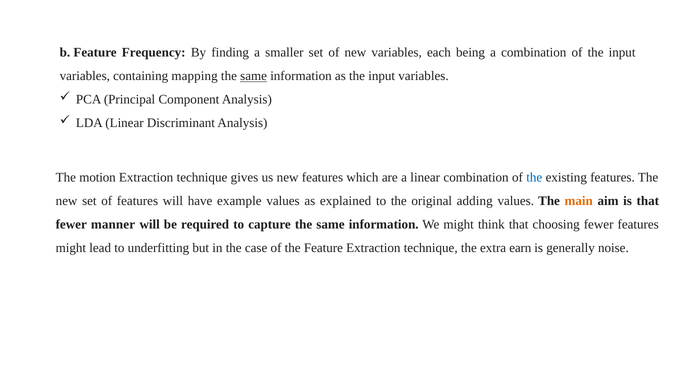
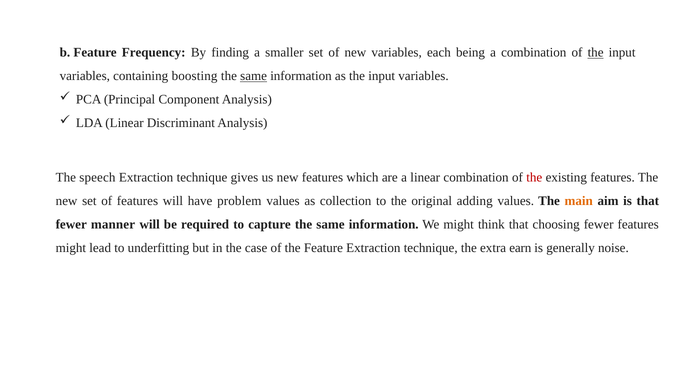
the underline: none -> present (596, 52)
mapping: mapping -> boosting (195, 76)
motion: motion -> speech (97, 177)
the colour: blue -> red (534, 177)
example: example -> problem (239, 201)
explained: explained -> collection (346, 201)
